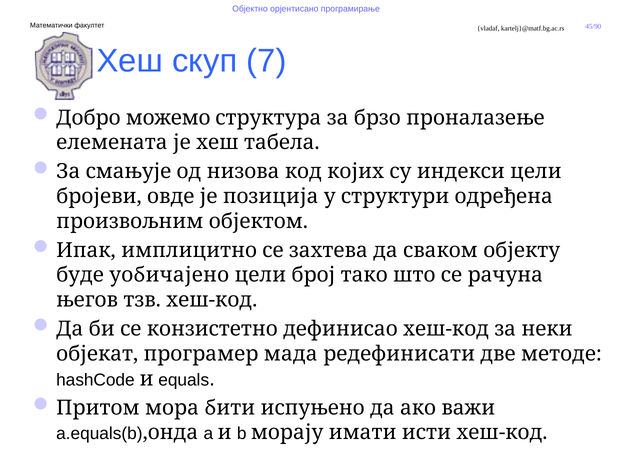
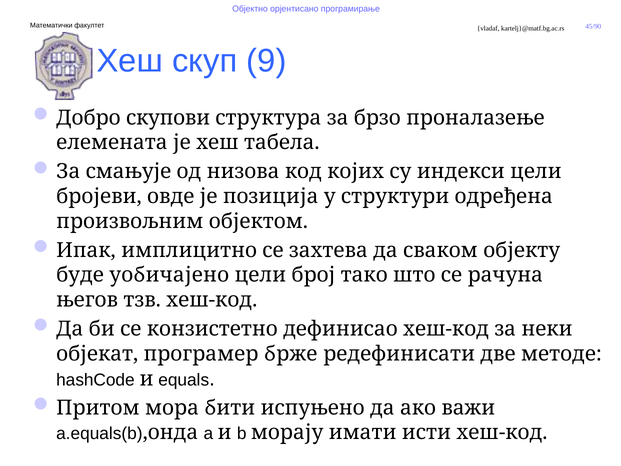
7: 7 -> 9 (266, 61)
можемо: можемо -> скупови (168, 118)
мада: мада -> брже (291, 354)
